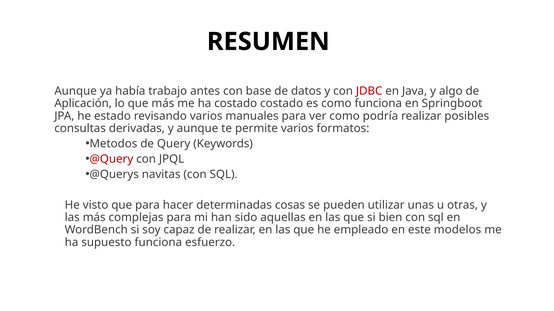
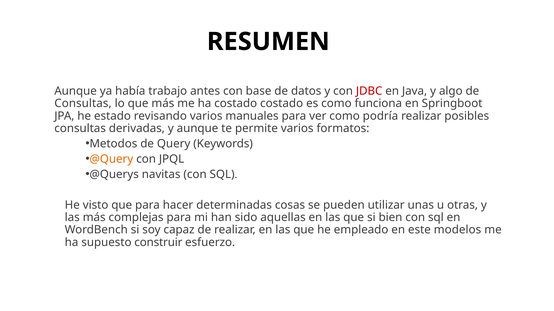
Aplicación: Aplicación -> Consultas (83, 104)
@Query colour: red -> orange (111, 159)
supuesto funciona: funciona -> construir (158, 243)
